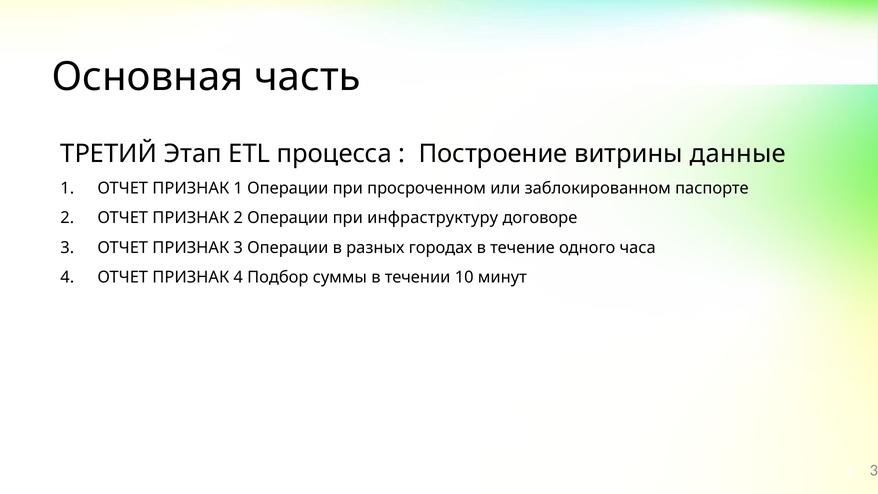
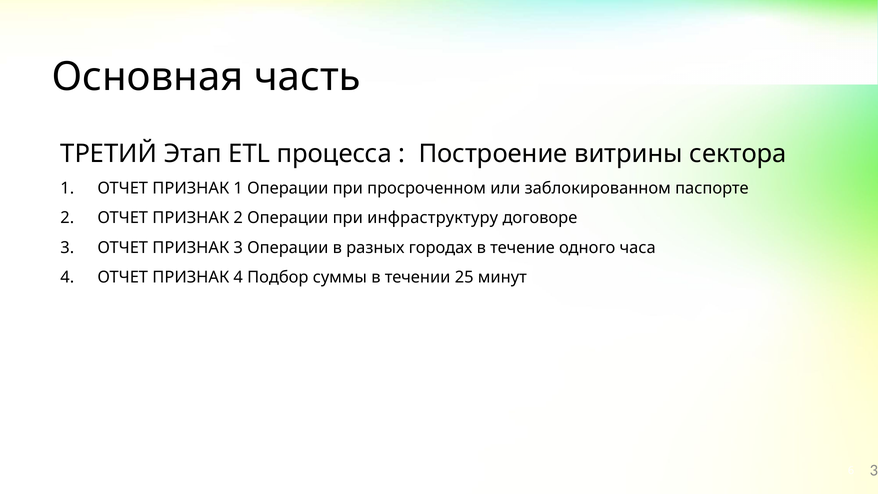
данные: данные -> сектора (738, 154)
10: 10 -> 25 (464, 277)
